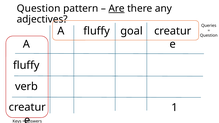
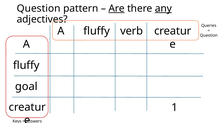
any underline: none -> present (163, 8)
goal: goal -> verb (132, 31)
verb: verb -> goal (26, 87)
